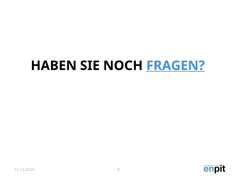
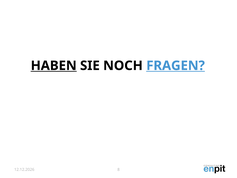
HABEN underline: none -> present (54, 66)
